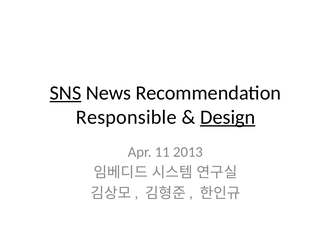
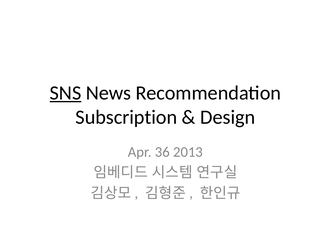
Responsible: Responsible -> Subscription (126, 117)
Design underline: present -> none (228, 117)
11: 11 -> 36 (162, 152)
